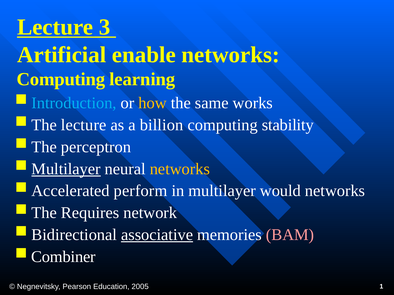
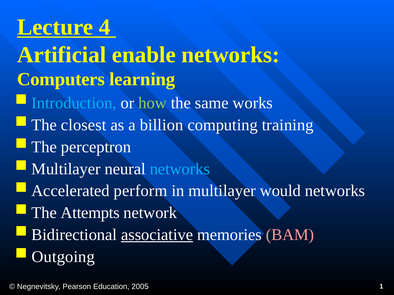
3: 3 -> 4 (105, 27)
Computing: Computing -> Computers (61, 79)
how colour: yellow -> light green (153, 103)
The lecture: lecture -> closest (84, 125)
stability: stability -> training (288, 125)
Multilayer underline: present -> none (66, 169)
networks colour: yellow -> light blue (180, 169)
Requires: Requires -> Attempts (90, 213)
Combiner: Combiner -> Outgoing (63, 257)
